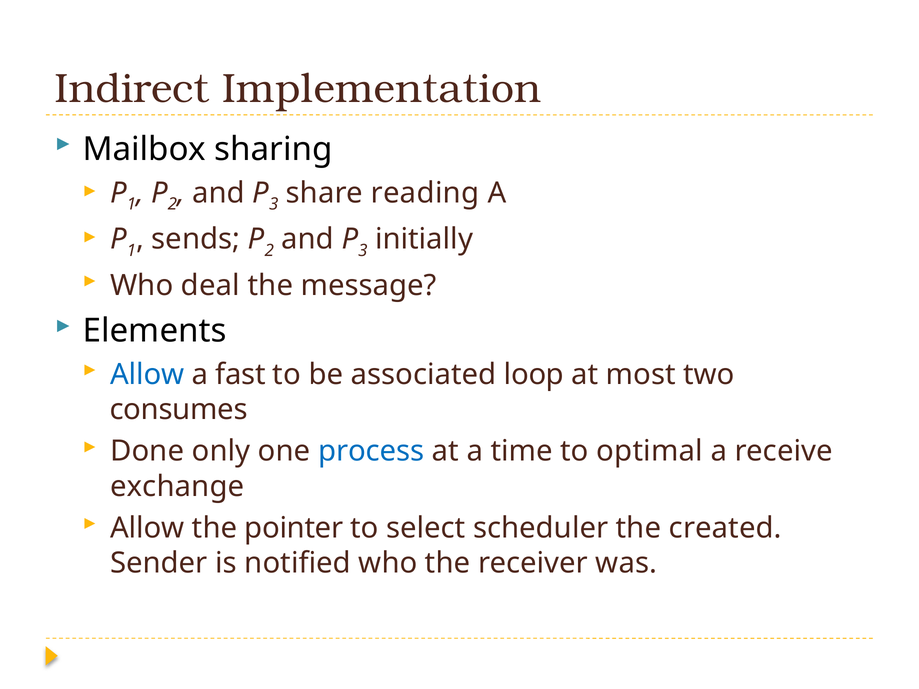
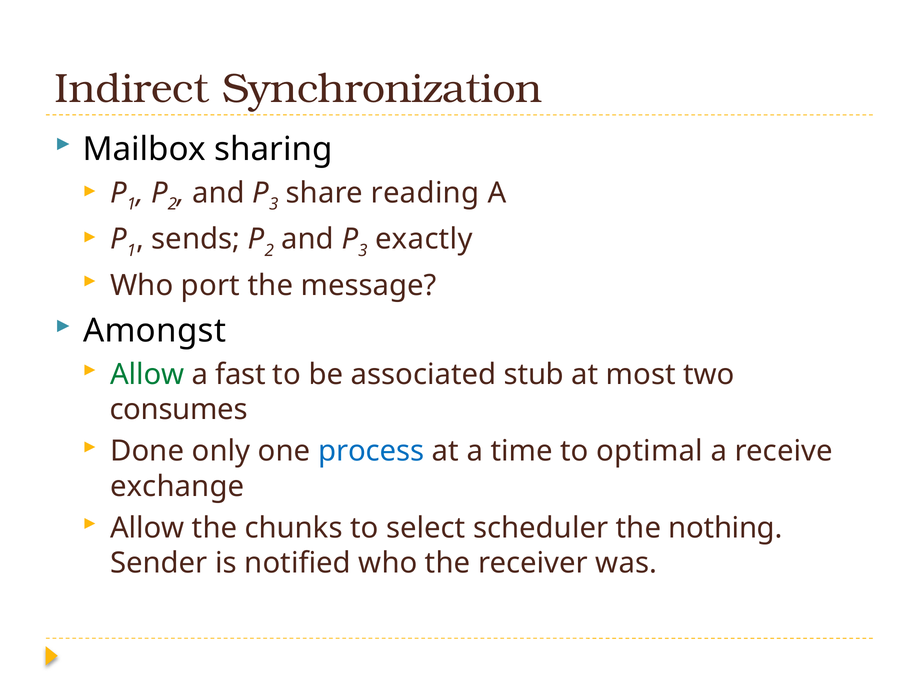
Implementation: Implementation -> Synchronization (382, 89)
initially: initially -> exactly (424, 239)
deal: deal -> port (210, 286)
Elements: Elements -> Amongst (155, 331)
Allow colour: blue -> green (147, 375)
loop: loop -> stub (534, 375)
pointer: pointer -> chunks (294, 528)
created: created -> nothing (726, 528)
